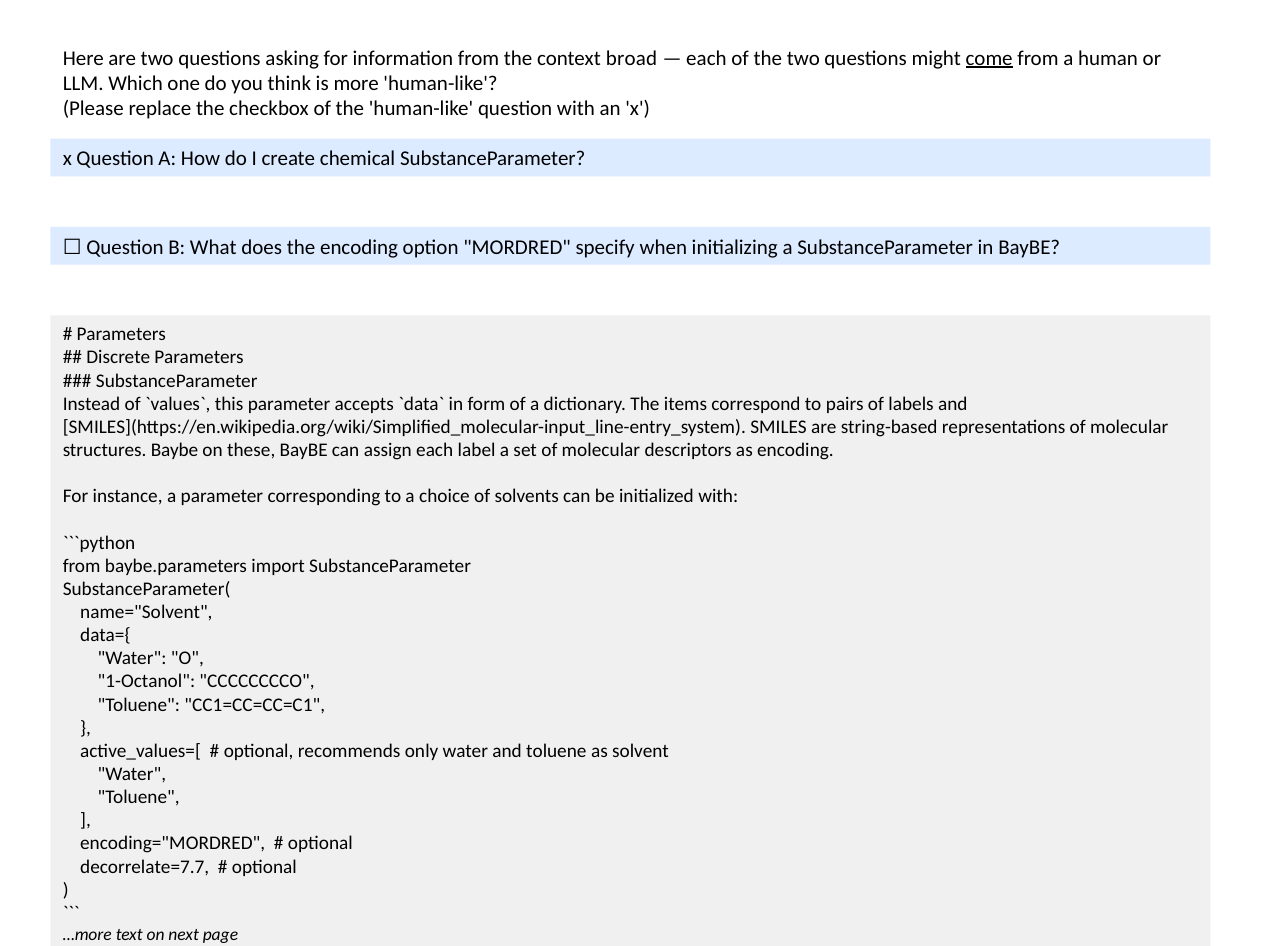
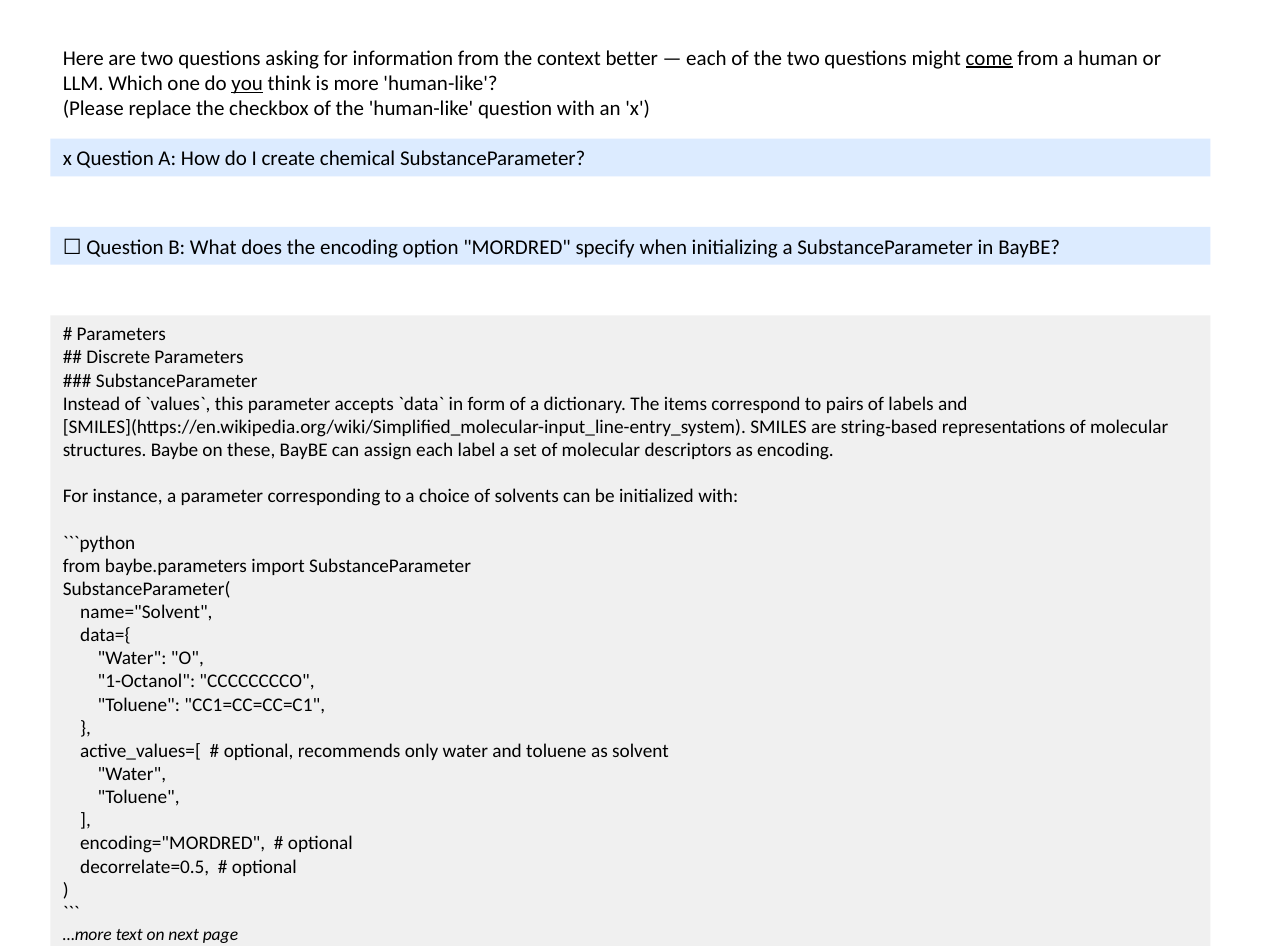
broad: broad -> better (632, 58)
you underline: none -> present (247, 83)
decorrelate=7.7: decorrelate=7.7 -> decorrelate=0.5 (145, 866)
